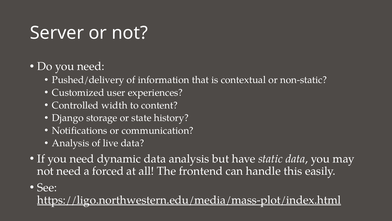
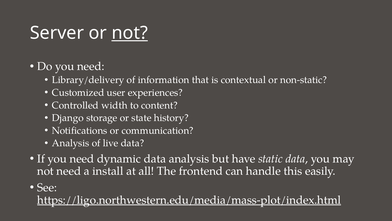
not underline: none -> present (130, 33)
Pushed/delivery: Pushed/delivery -> Library/delivery (88, 80)
forced: forced -> install (108, 171)
